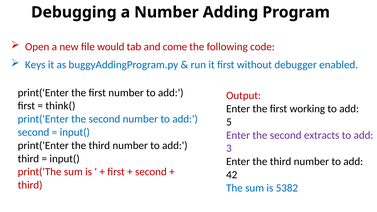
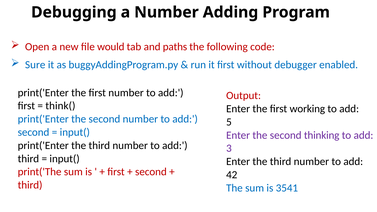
come: come -> paths (175, 47)
Keys: Keys -> Sure (35, 65)
extracts: extracts -> thinking (322, 135)
5382: 5382 -> 3541 (287, 188)
